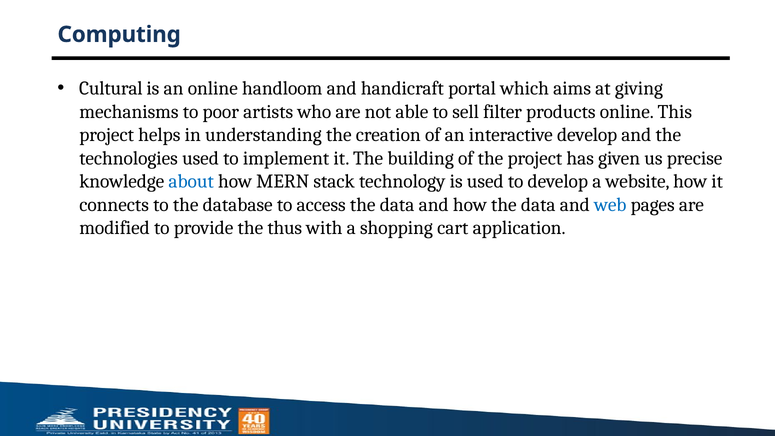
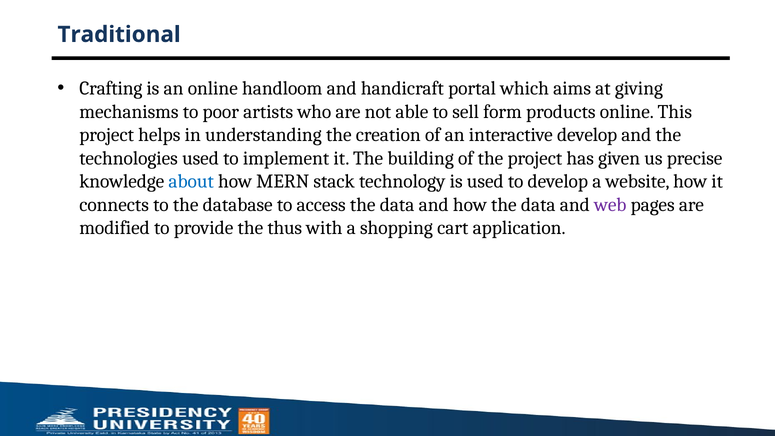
Computing: Computing -> Traditional (119, 35)
Cultural: Cultural -> Crafting (111, 89)
filter: filter -> form (503, 112)
web colour: blue -> purple (610, 205)
